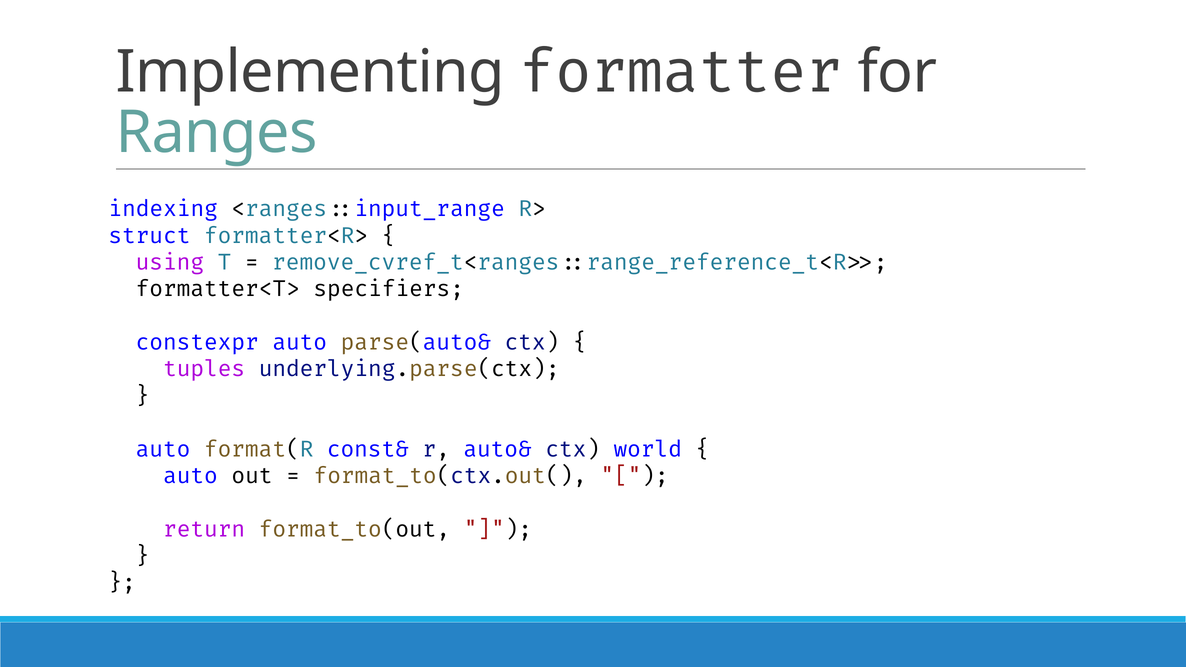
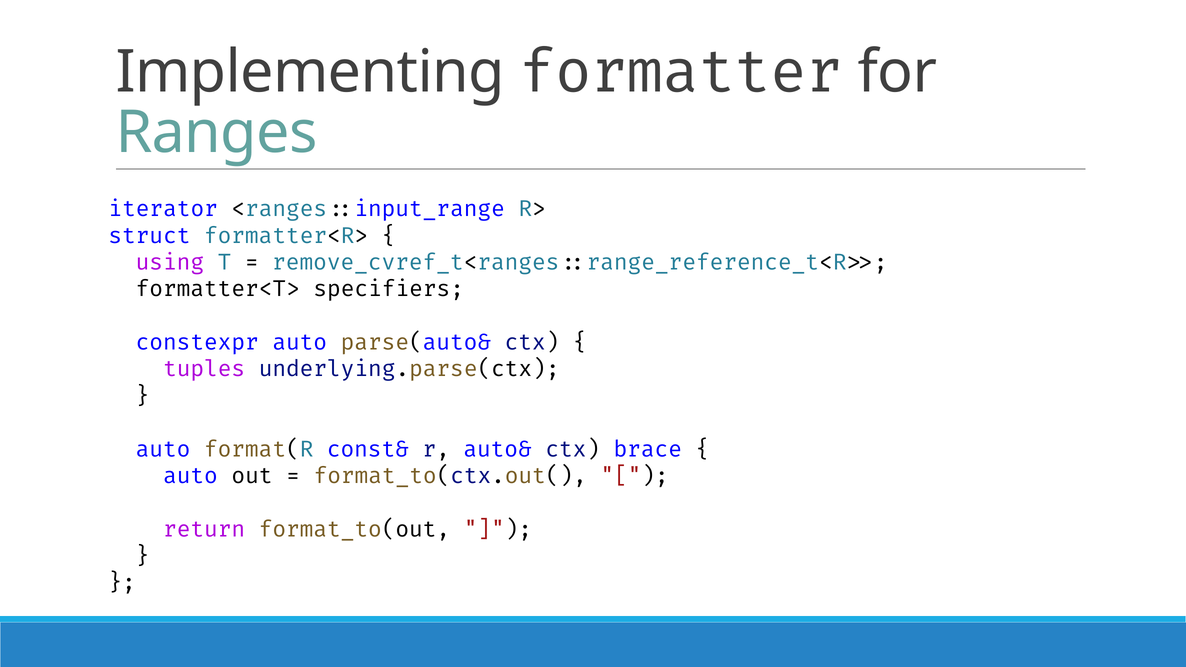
indexing: indexing -> iterator (163, 209)
world: world -> brace (648, 449)
